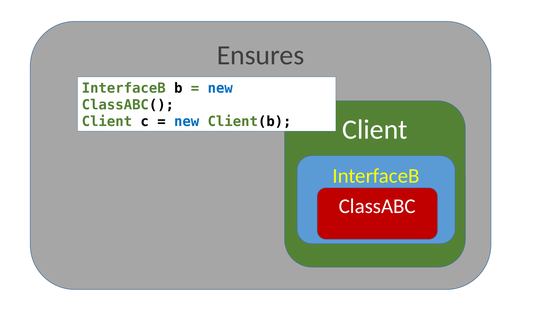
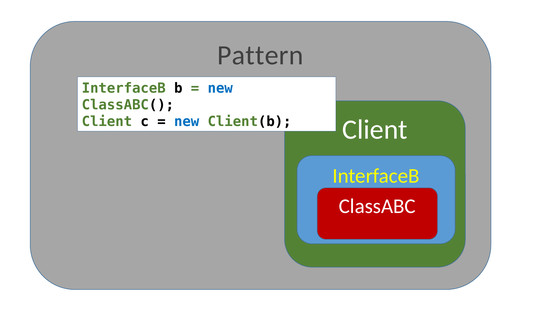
Ensures: Ensures -> Pattern (260, 55)
